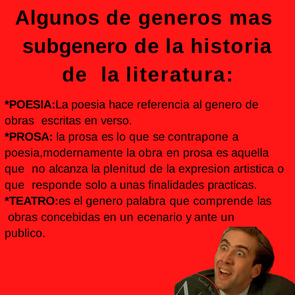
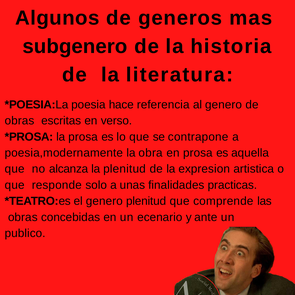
genero palabra: palabra -> plenitud (146, 201)
